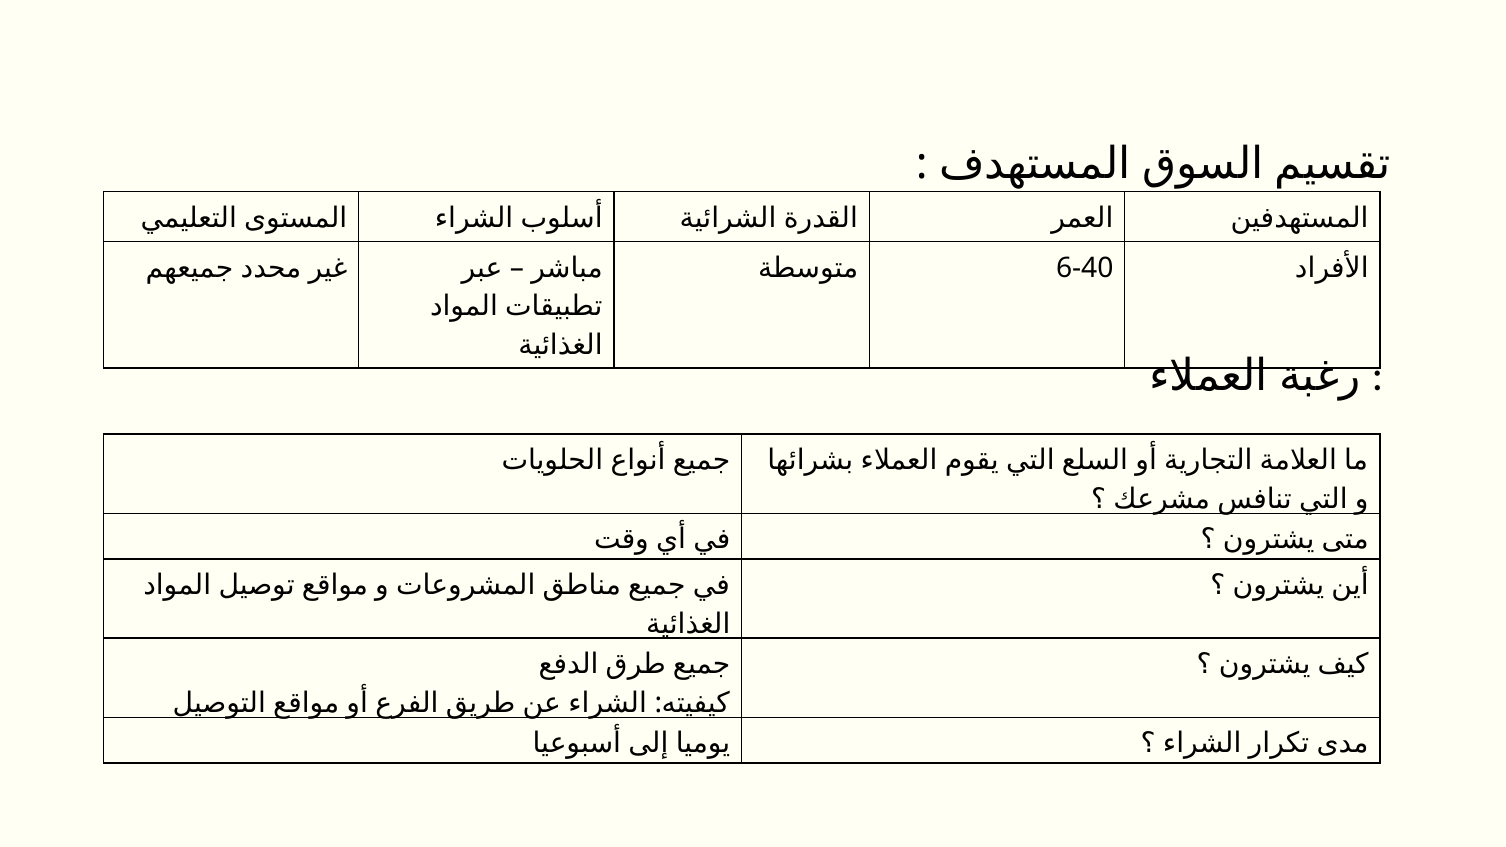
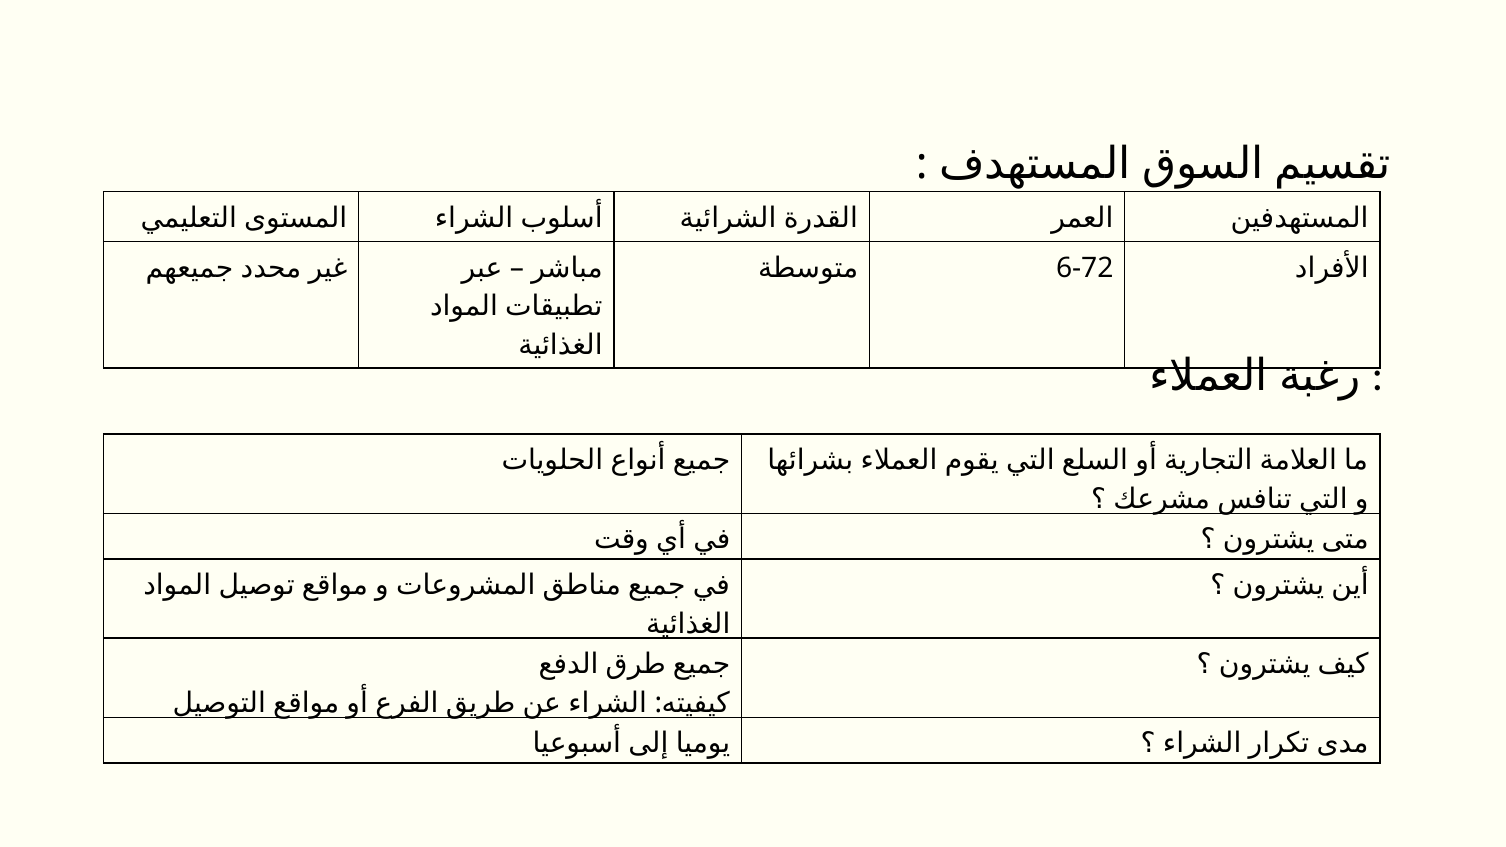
6-40: 6-40 -> 6-72 (1085, 268)
